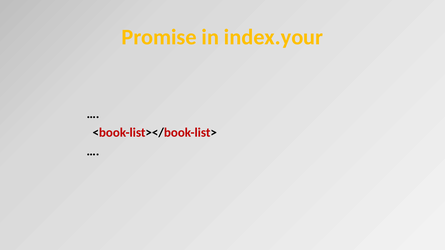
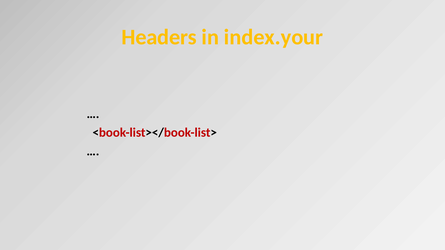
Promise: Promise -> Headers (159, 37)
